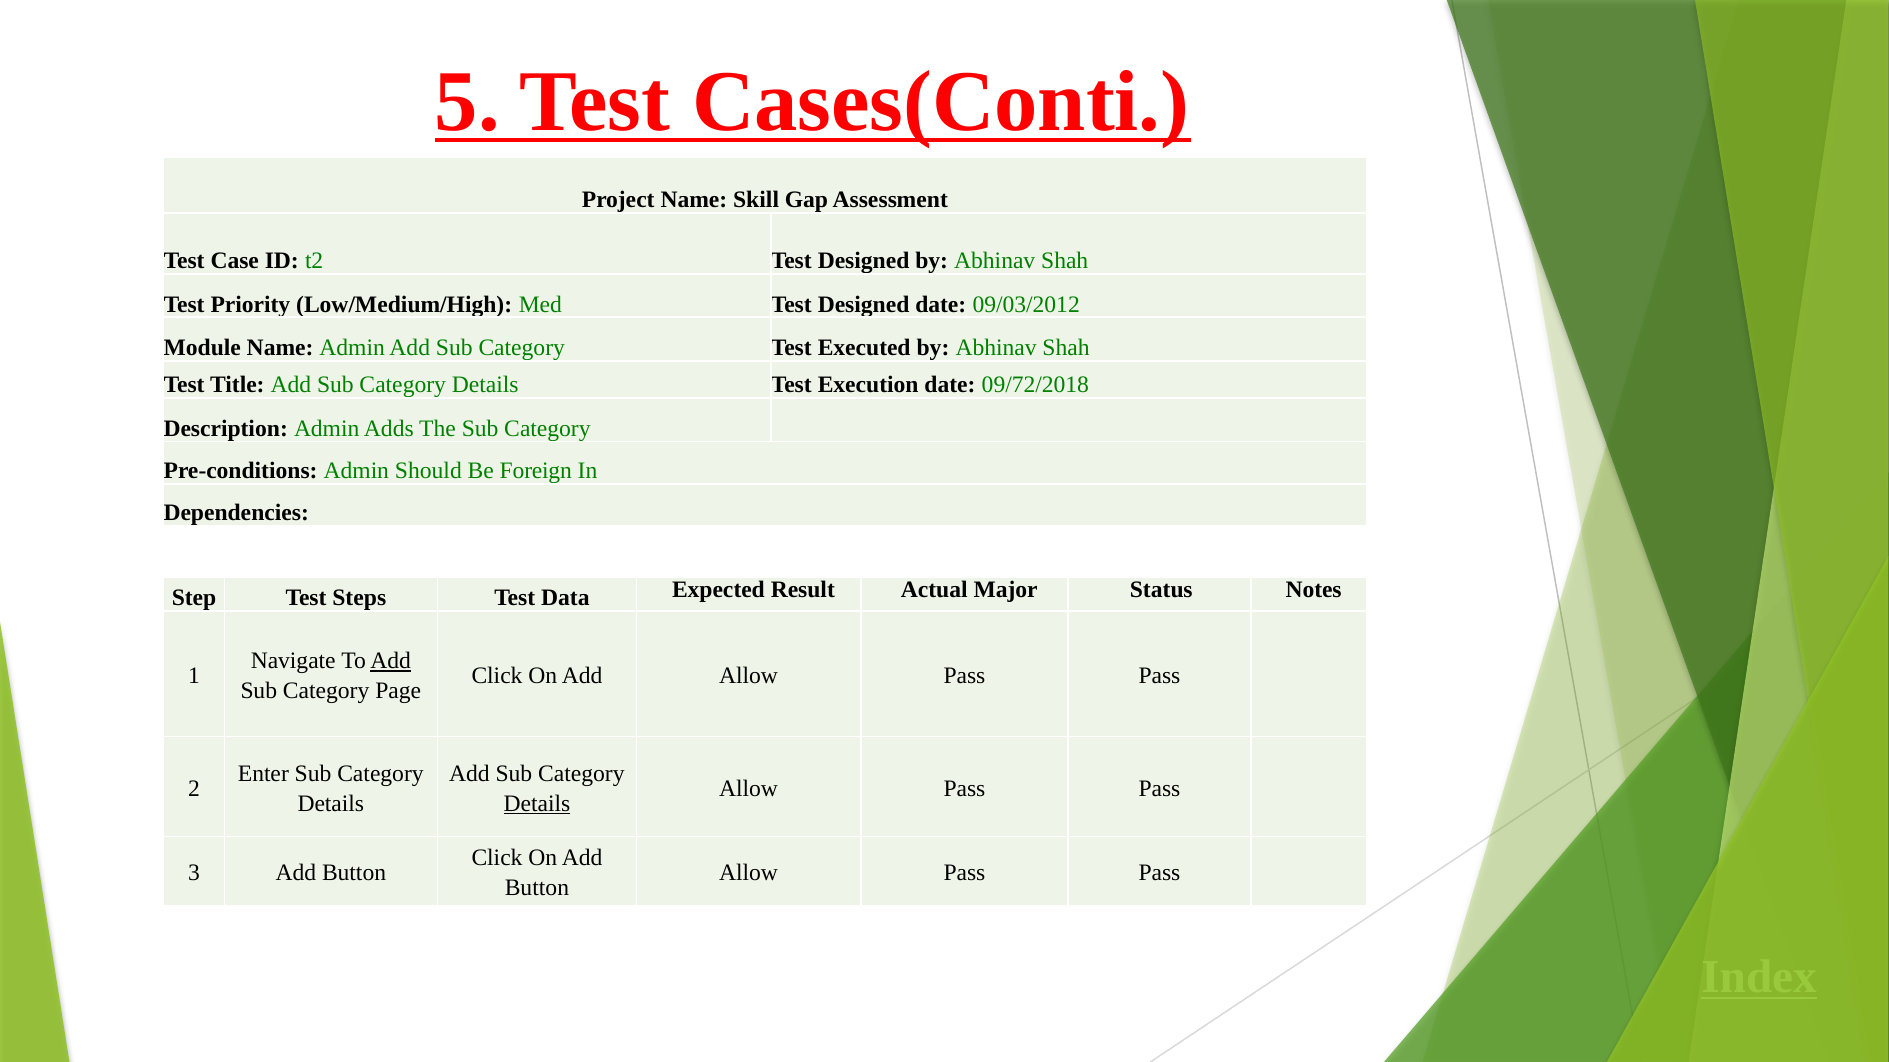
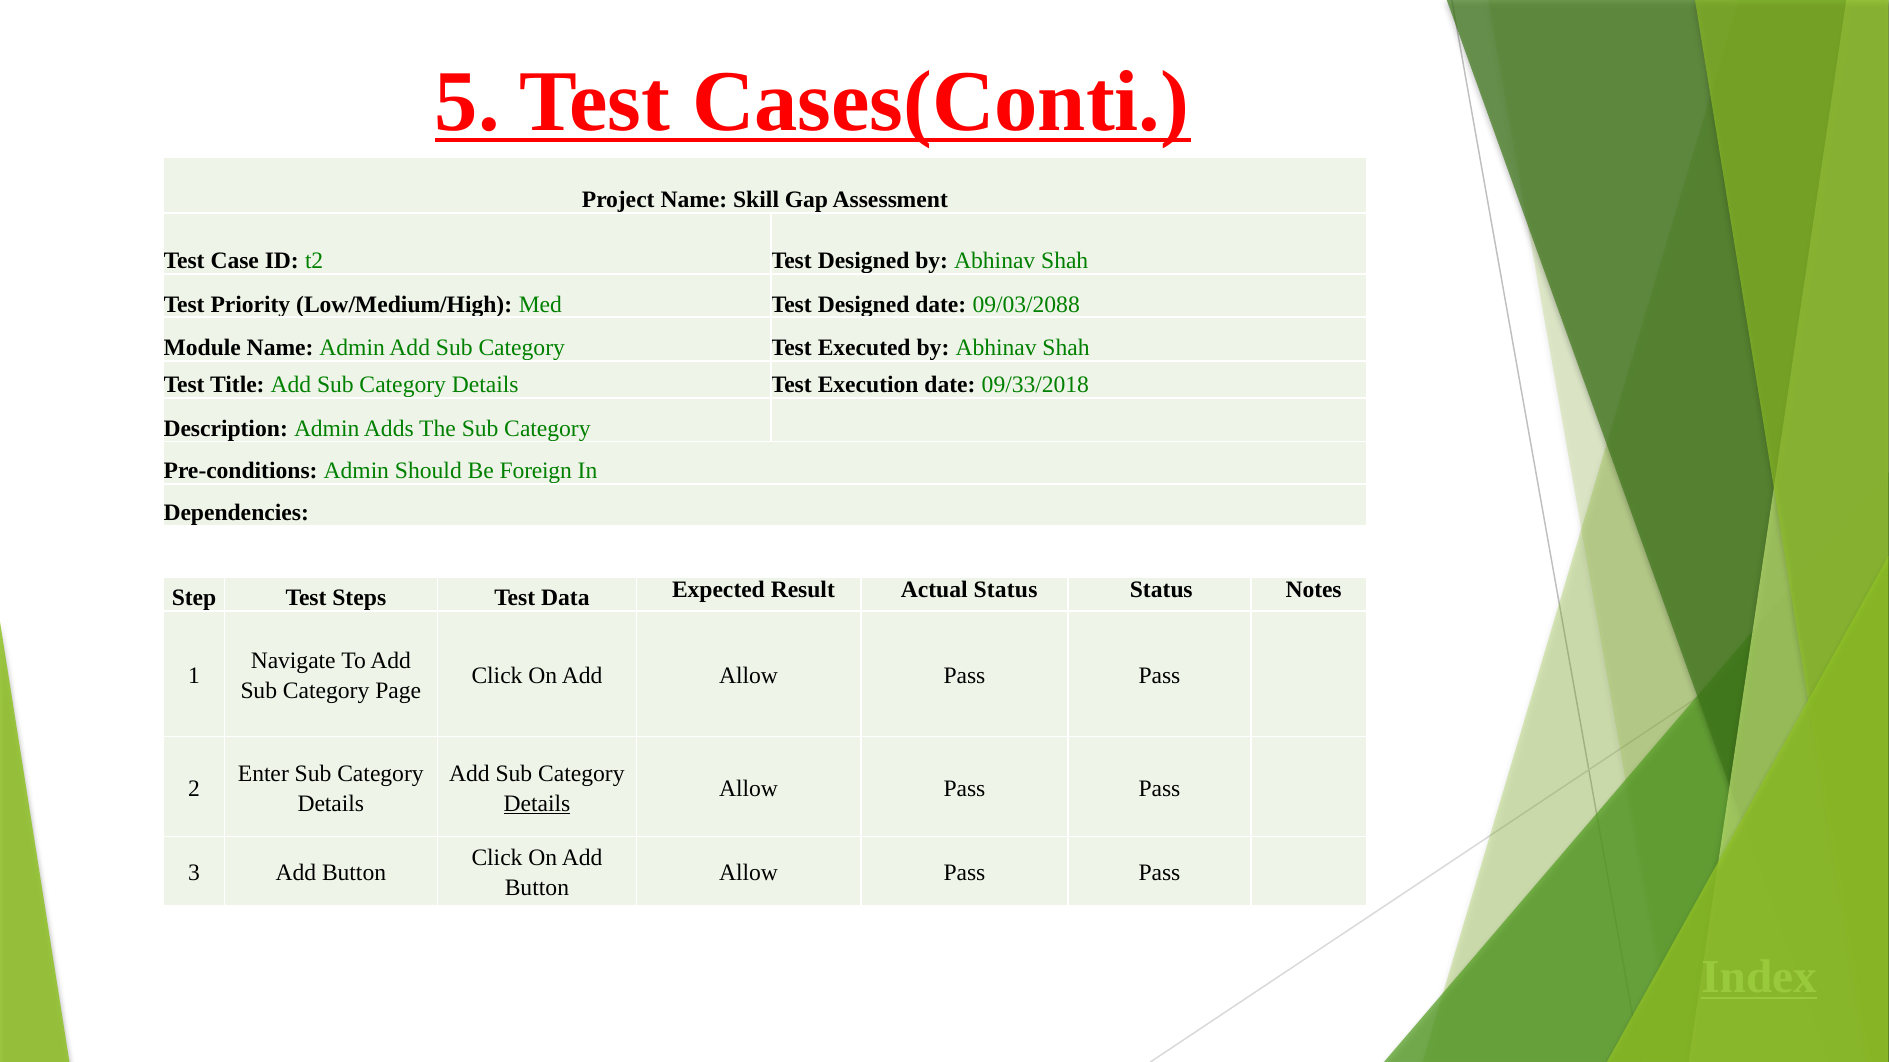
09/03/2012: 09/03/2012 -> 09/03/2088 (1026, 305)
09/72/2018: 09/72/2018 -> 09/33/2018 (1035, 385)
Actual Major: Major -> Status (1005, 590)
Add underline: present -> none (391, 661)
